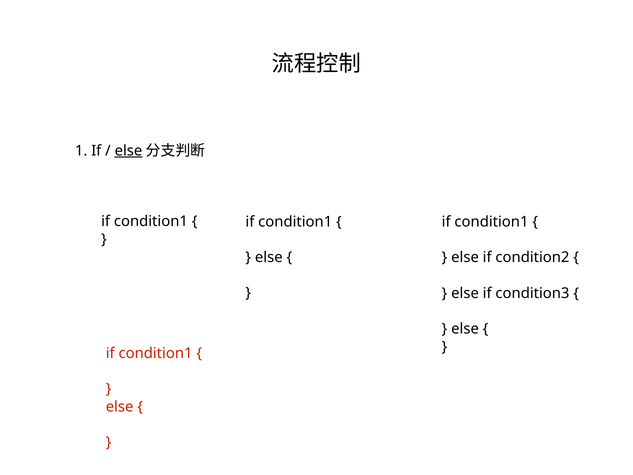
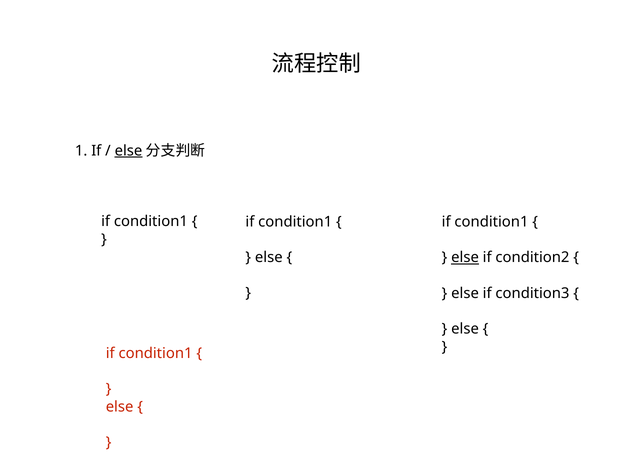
else underline: none -> present (465, 257)
